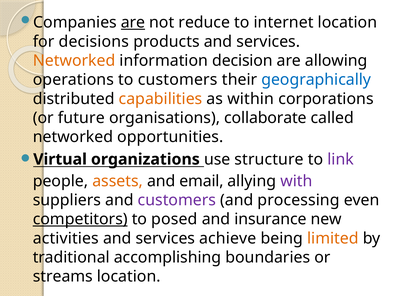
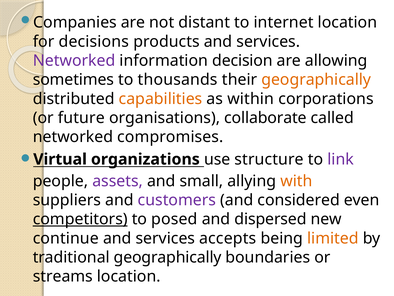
are underline: present -> none (133, 22)
reduce: reduce -> distant (204, 22)
Networked colour: orange -> purple (74, 61)
operations: operations -> sometimes (73, 80)
to customers: customers -> thousands (178, 80)
geographically colour: blue -> orange (316, 80)
opportunities: opportunities -> compromises (170, 137)
assets colour: orange -> purple (118, 181)
email: email -> small (201, 181)
with colour: purple -> orange (296, 181)
processing: processing -> considered (299, 200)
insurance: insurance -> dispersed (270, 219)
activities: activities -> continue (66, 238)
achieve: achieve -> accepts (228, 238)
traditional accomplishing: accomplishing -> geographically (168, 257)
